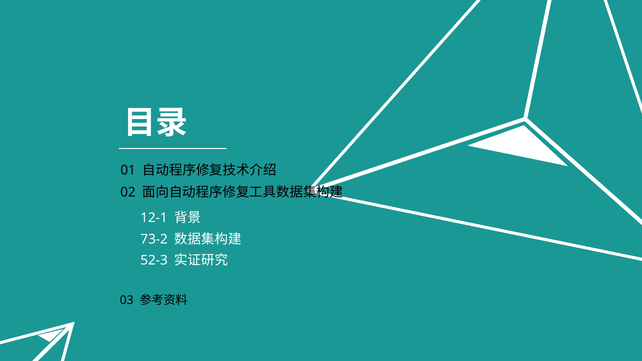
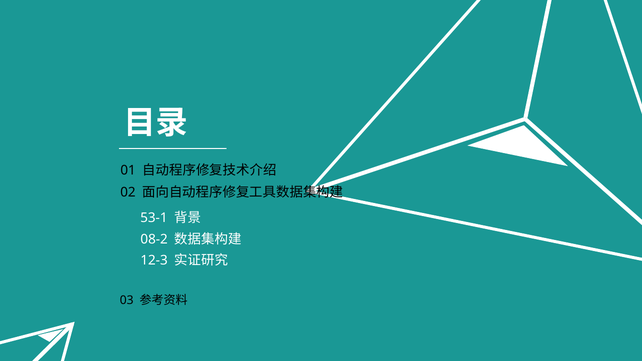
12-1: 12-1 -> 53-1 (154, 218)
73-2: 73-2 -> 08-2 (154, 239)
52-3: 52-3 -> 12-3 (154, 260)
